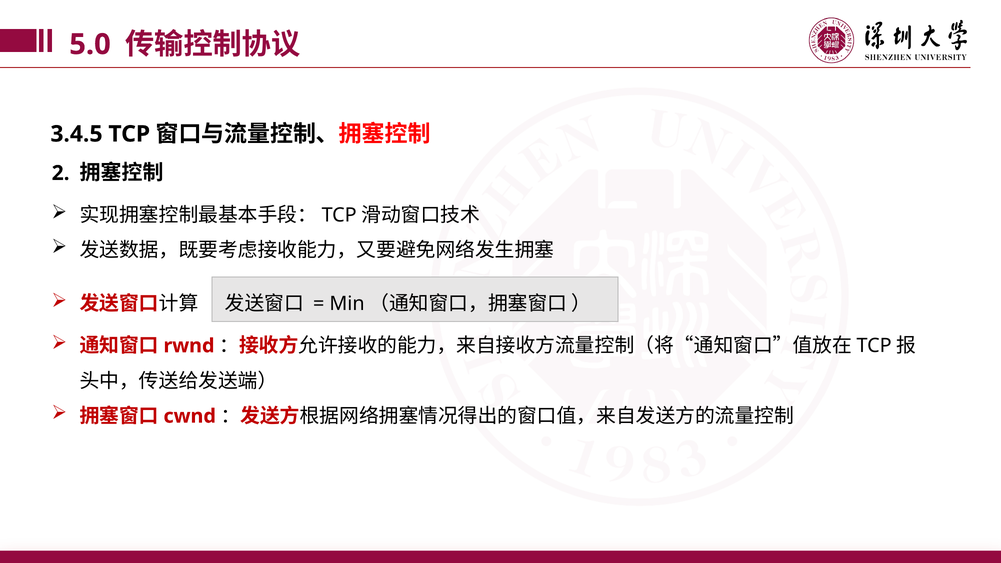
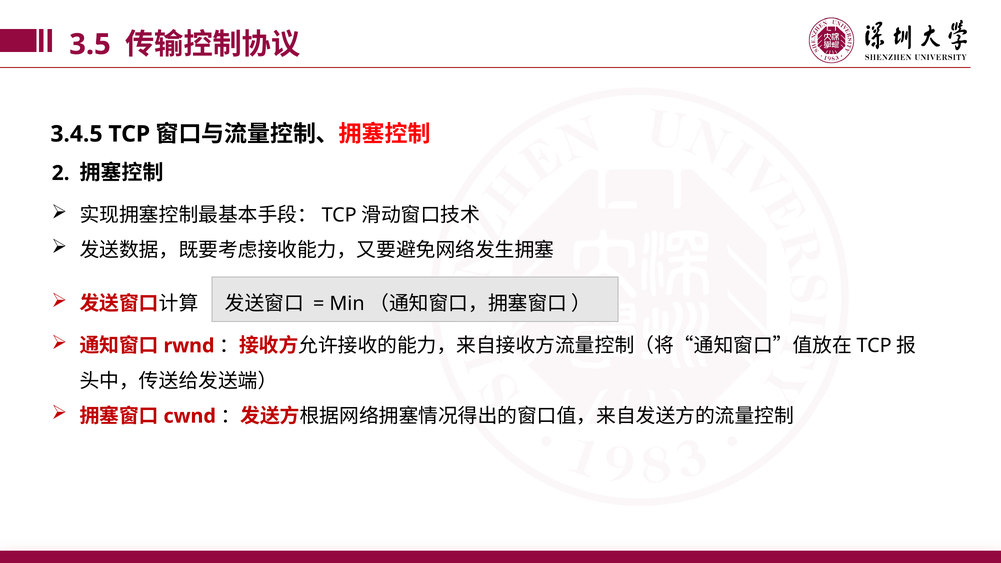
5.0: 5.0 -> 3.5 (90, 44)
